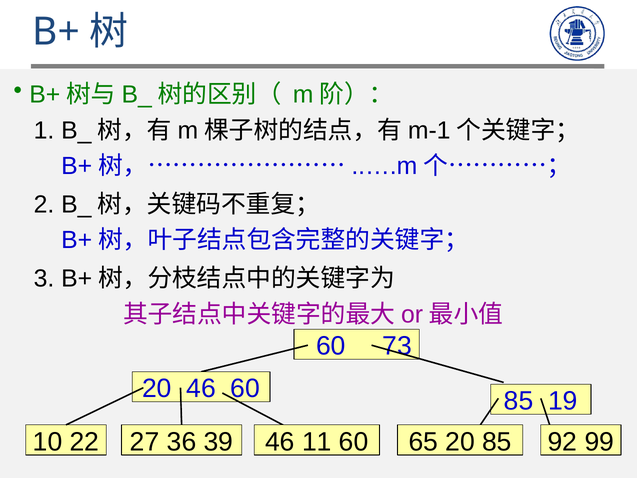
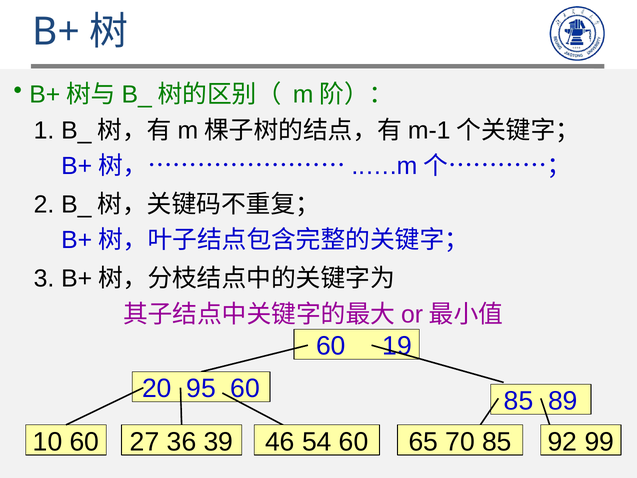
73: 73 -> 19 (397, 346)
20 46: 46 -> 95 (201, 388)
19: 19 -> 89 (563, 401)
10 22: 22 -> 60 (84, 442)
11: 11 -> 54 (317, 442)
65 20: 20 -> 70 (460, 442)
